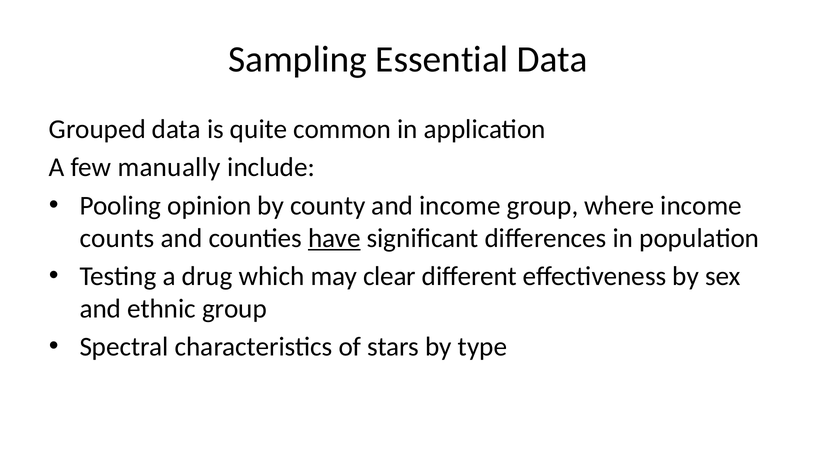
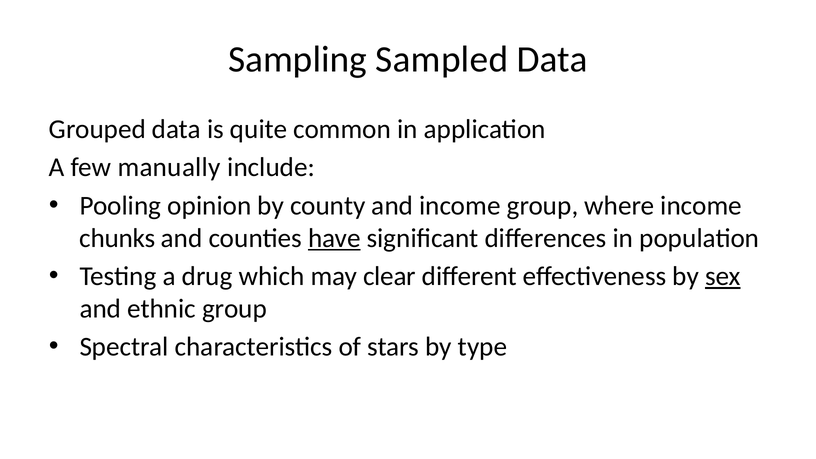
Essential: Essential -> Sampled (442, 59)
counts: counts -> chunks (117, 238)
sex underline: none -> present (723, 276)
